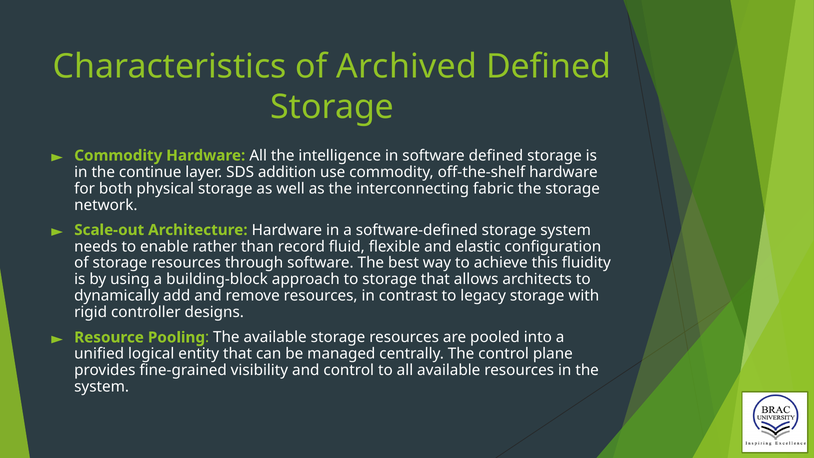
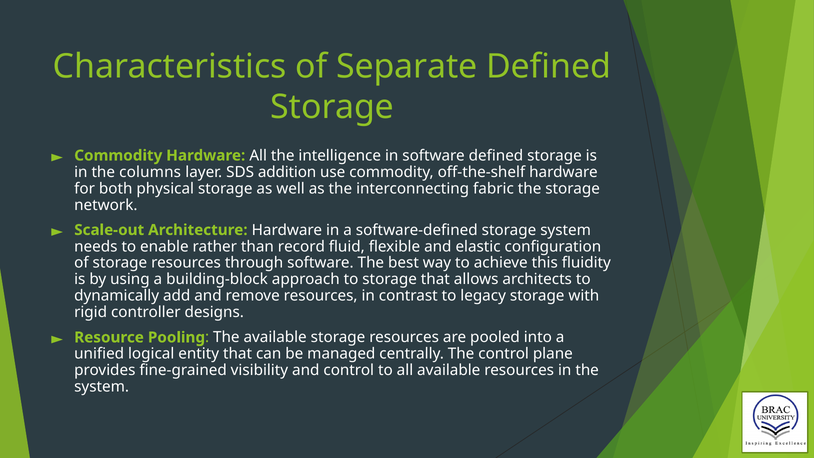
Archived: Archived -> Separate (407, 66)
continue: continue -> columns (150, 172)
